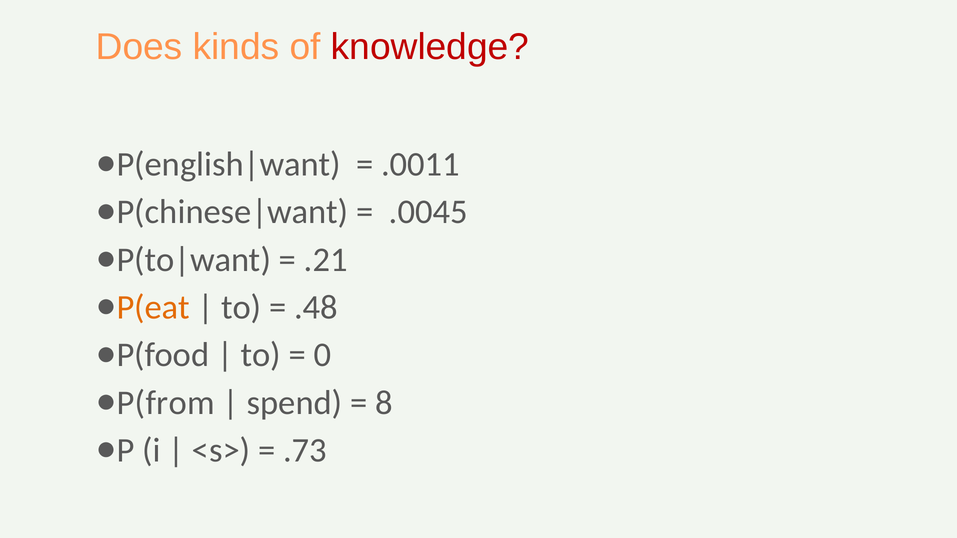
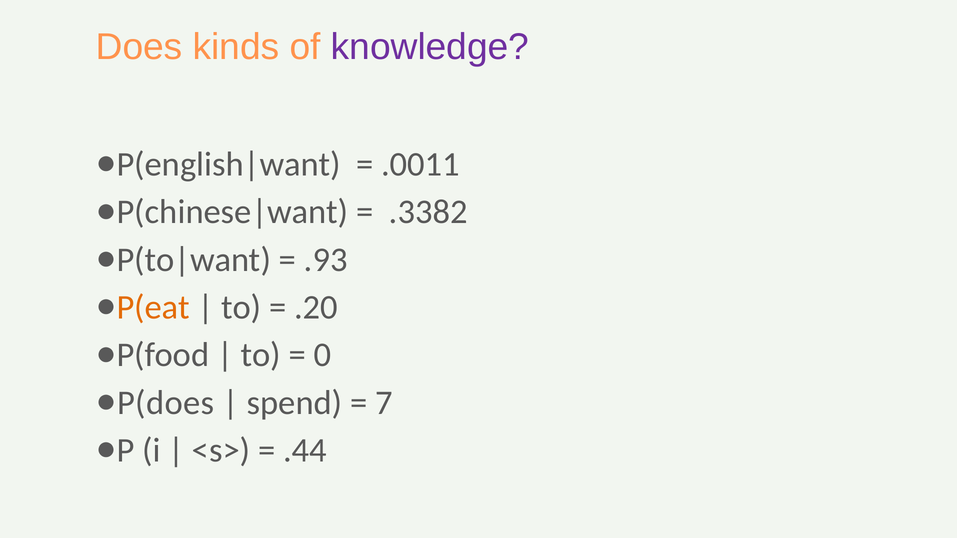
knowledge colour: red -> purple (430, 47)
.0045: .0045 -> .3382 (428, 212)
.21: .21 -> .93 (326, 260)
.48: .48 -> .20 (316, 308)
P(from: P(from -> P(does (166, 403)
8: 8 -> 7 (384, 403)
.73: .73 -> .44 (305, 451)
